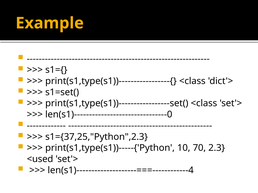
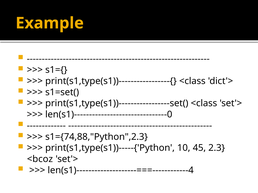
s1={37,25,"Python",2.3: s1={37,25,"Python",2.3 -> s1={74,88,"Python",2.3 (97, 137)
70: 70 -> 45 (199, 148)
<used: <used -> <bcoz (40, 159)
